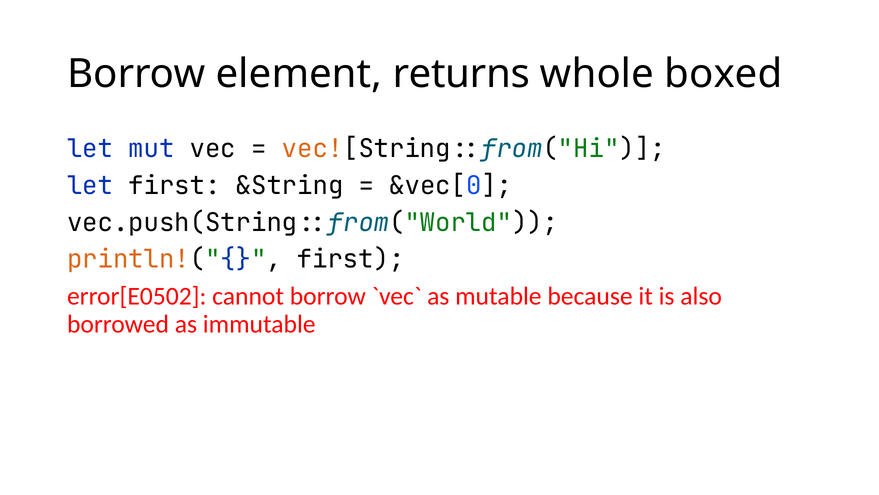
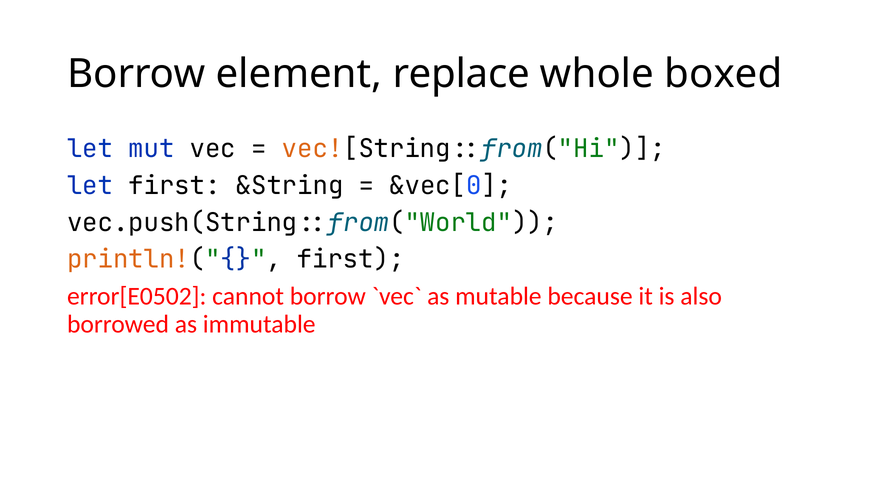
returns: returns -> replace (461, 74)
